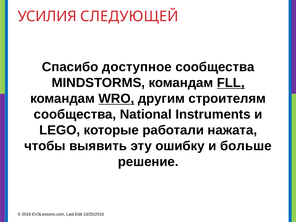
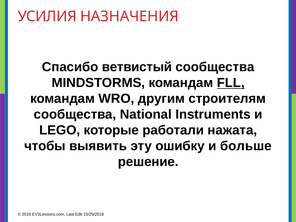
СЛЕДУЮЩЕЙ: СЛЕДУЮЩЕЙ -> НАЗНАЧЕНИЯ (129, 16)
доступное: доступное -> ветвистый (137, 67)
WRO underline: present -> none (116, 99)
